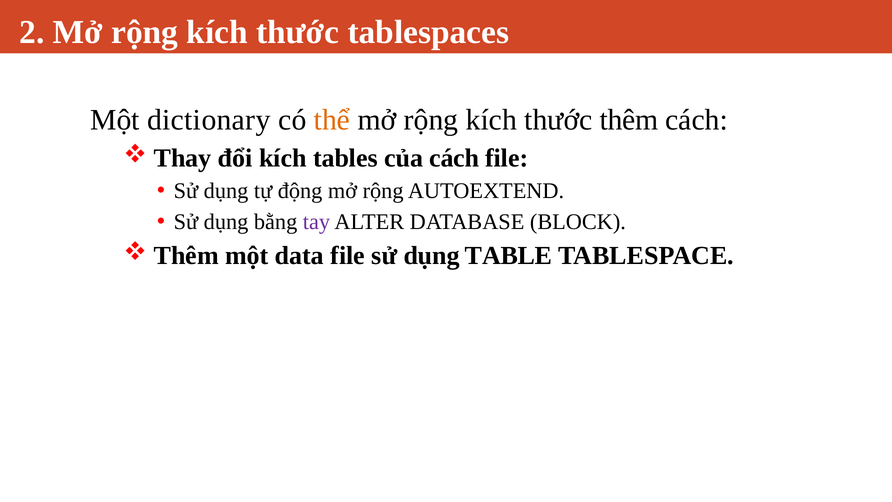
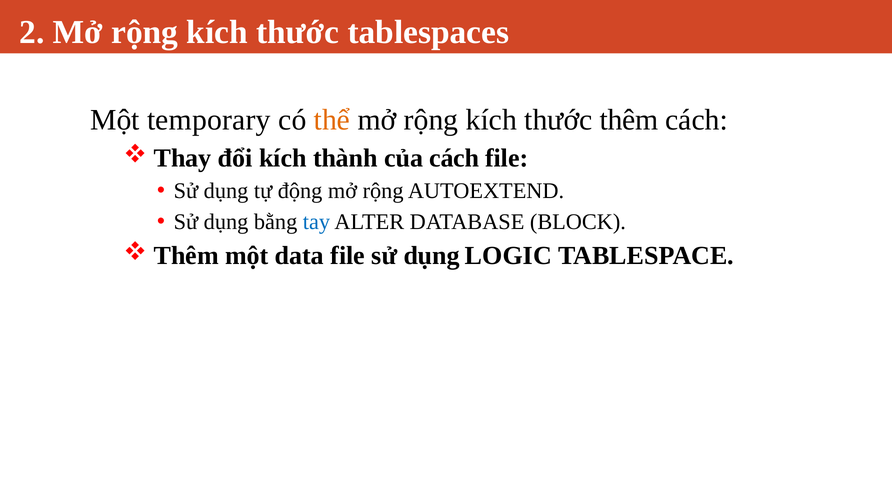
dictionary: dictionary -> temporary (209, 120)
tables: tables -> thành (345, 158)
tay colour: purple -> blue (316, 222)
TABLE: TABLE -> LOGIC (508, 255)
